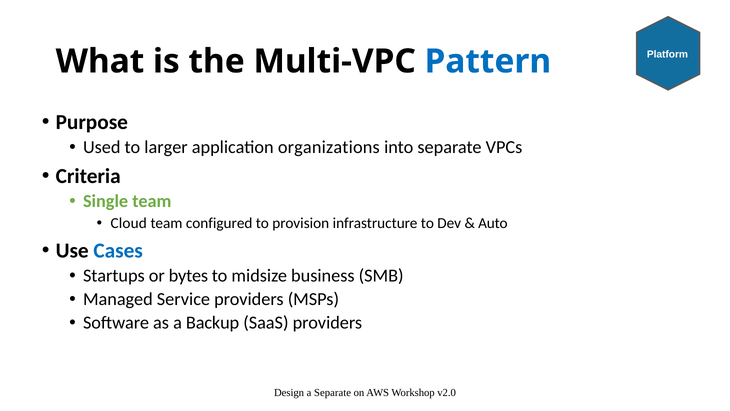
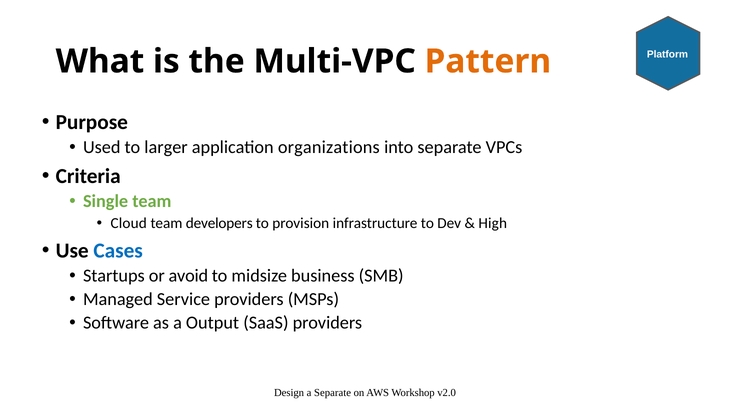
Pattern colour: blue -> orange (488, 61)
configured: configured -> developers (219, 223)
Auto: Auto -> High (493, 223)
bytes: bytes -> avoid (188, 276)
Backup: Backup -> Output (213, 323)
